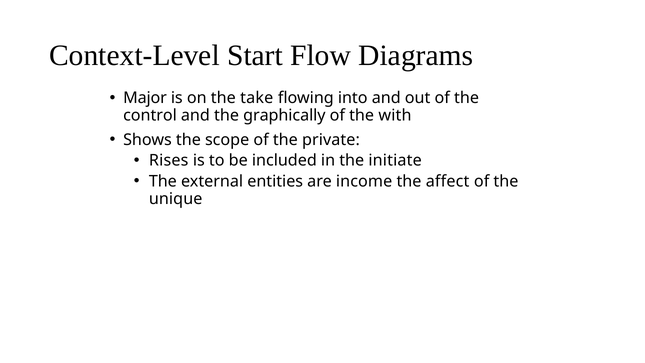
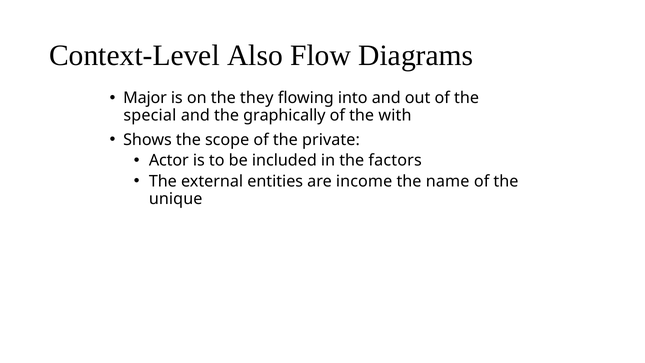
Start: Start -> Also (255, 55)
take: take -> they (257, 98)
control: control -> special (150, 116)
Rises: Rises -> Actor (169, 160)
initiate: initiate -> factors (395, 160)
affect: affect -> name (448, 181)
